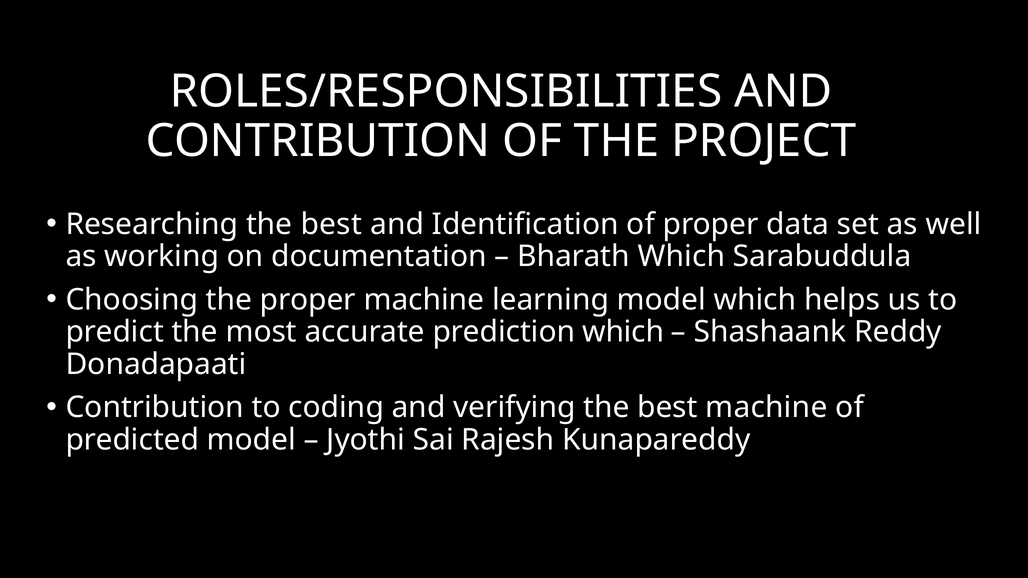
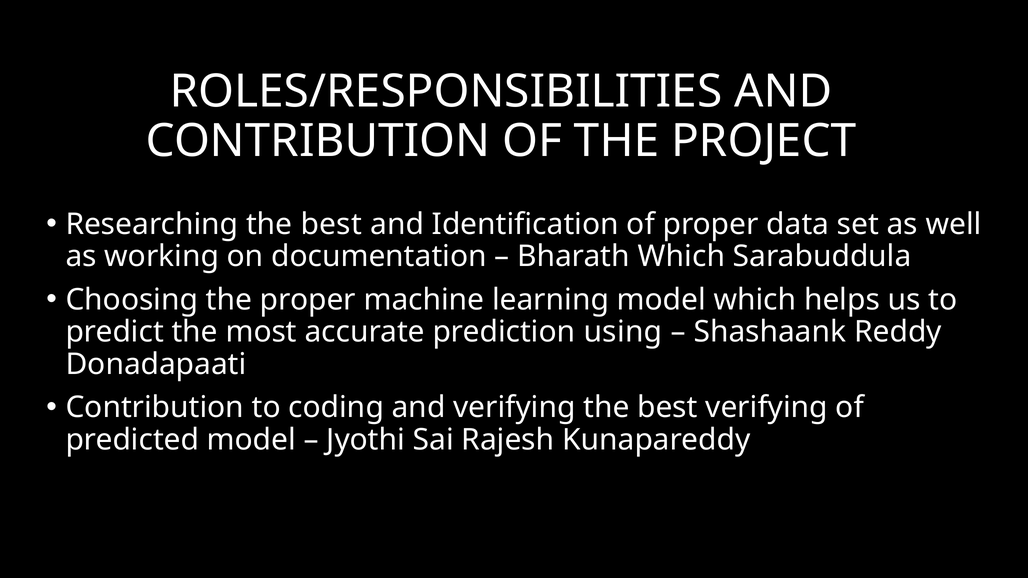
prediction which: which -> using (623, 332)
best machine: machine -> verifying (767, 408)
